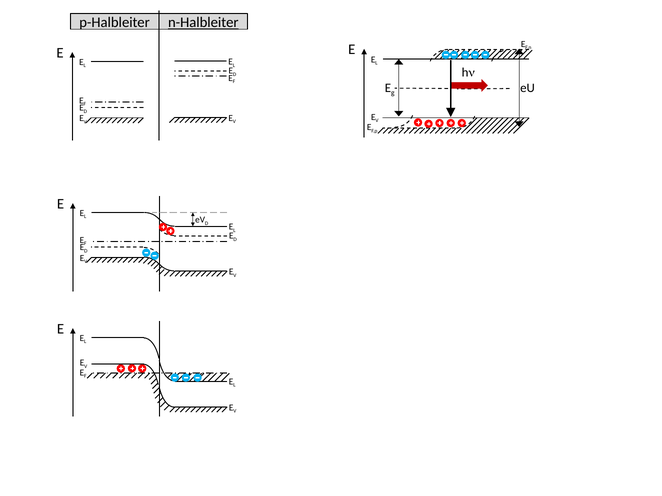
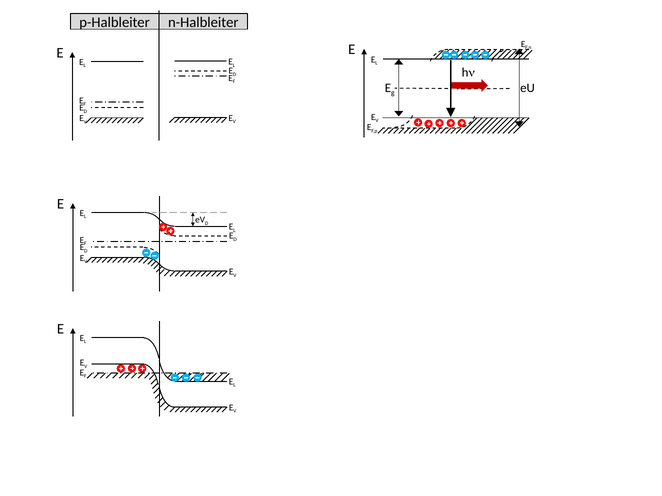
n-Halbleiter underline: present -> none (203, 22)
